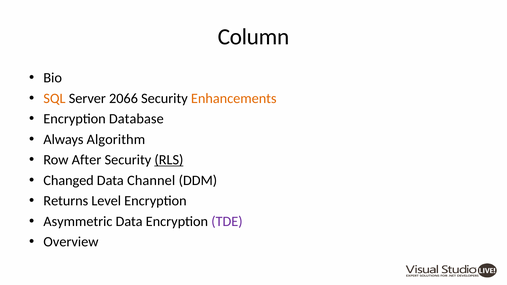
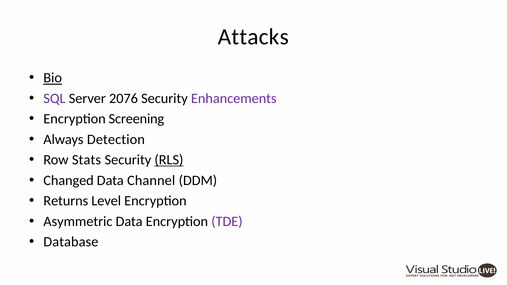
Column: Column -> Attacks (253, 37)
Bio underline: none -> present (53, 78)
SQL colour: orange -> purple (54, 99)
2066: 2066 -> 2076 (123, 99)
Enhancements colour: orange -> purple (234, 99)
Database: Database -> Screening (136, 119)
Algorithm: Algorithm -> Detection (116, 140)
After: After -> Stats (86, 160)
Overview: Overview -> Database (71, 242)
